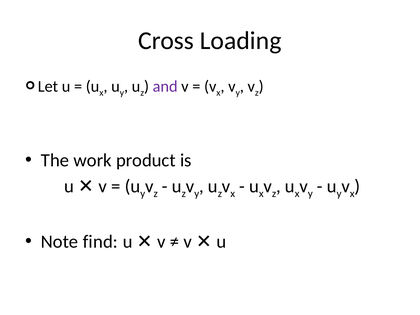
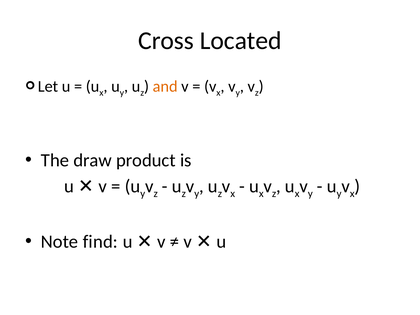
Loading: Loading -> Located (241, 41)
and colour: purple -> orange (165, 87)
work: work -> draw (93, 160)
